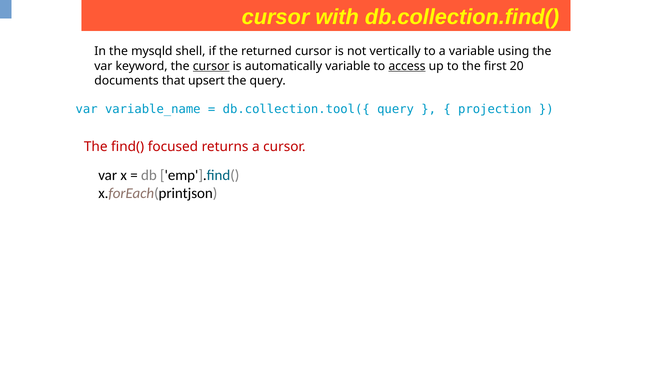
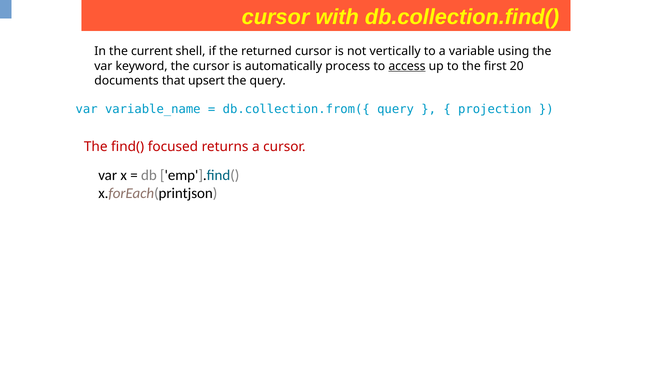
mysqld: mysqld -> current (152, 51)
cursor underline: present -> none (211, 66)
automatically variable: variable -> process (348, 66)
db.collection.tool({: db.collection.tool({ -> db.collection.from({ (296, 109)
